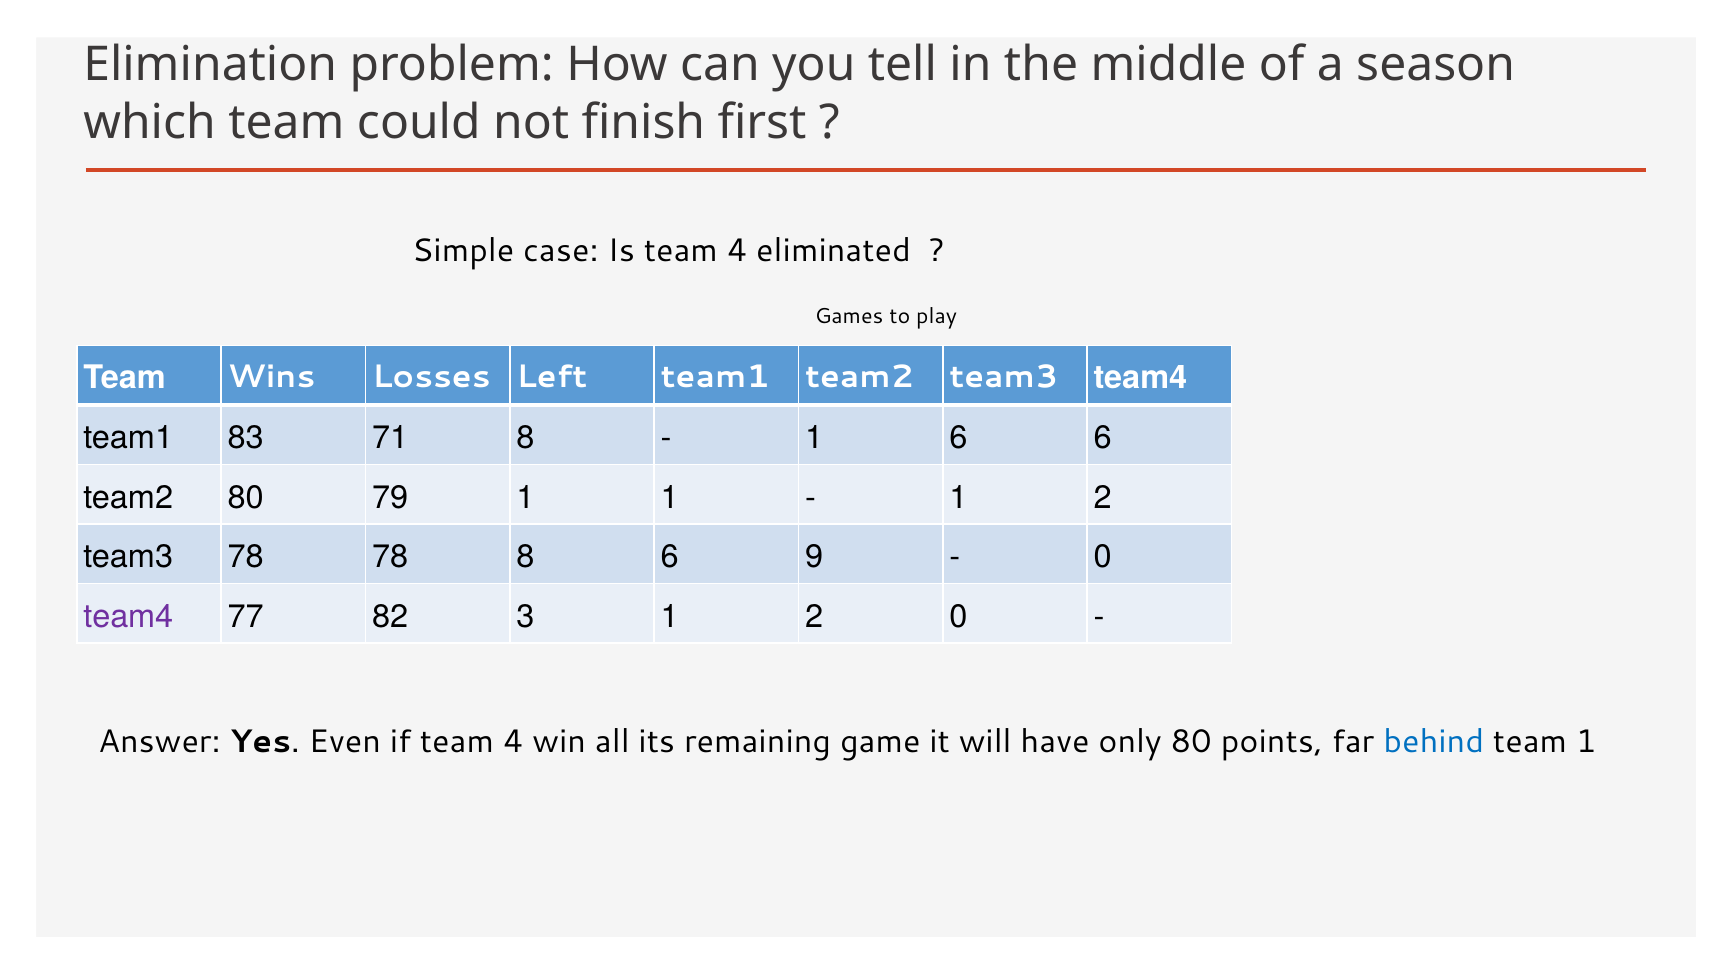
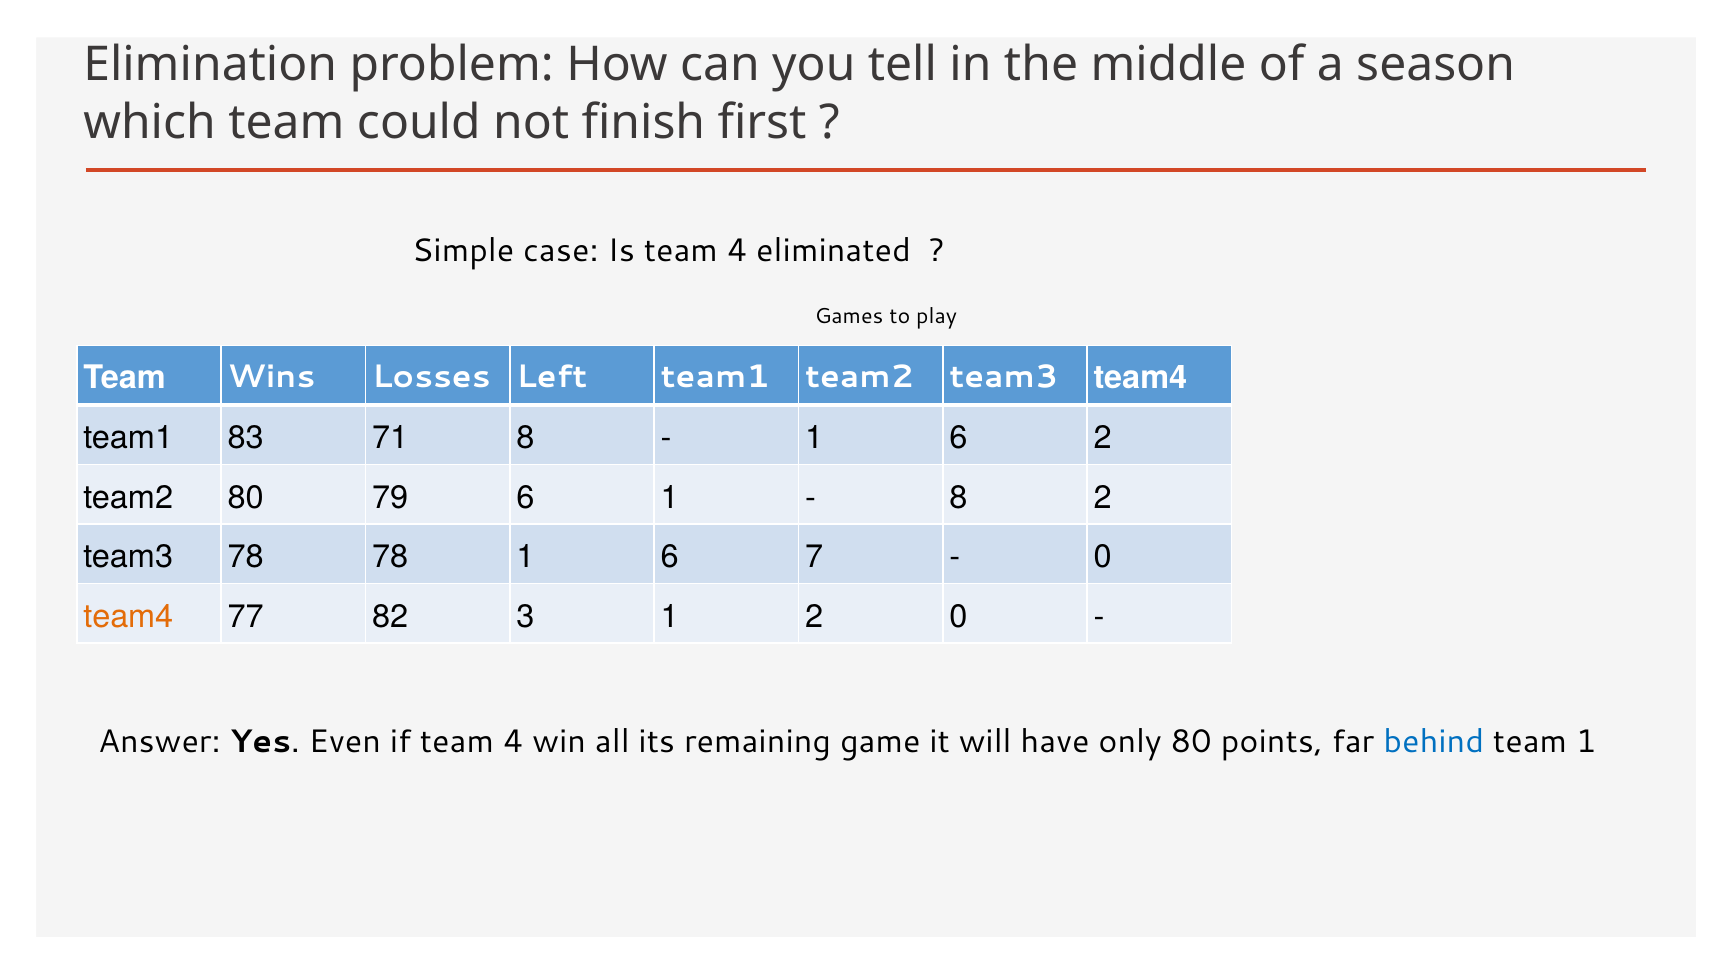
6 6: 6 -> 2 (1103, 438)
79 1: 1 -> 6 (525, 498)
1: 1 -> 8 (958, 498)
78 8: 8 -> 1 (525, 557)
9: 9 -> 7 (814, 557)
team4 colour: purple -> orange (128, 617)
